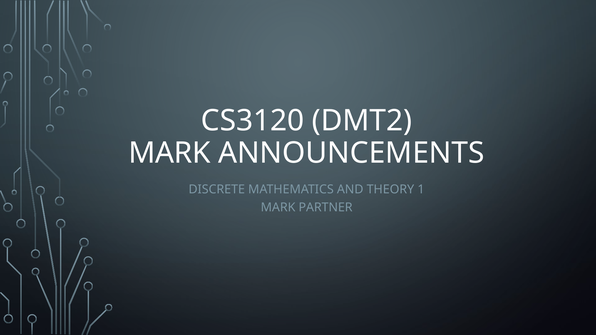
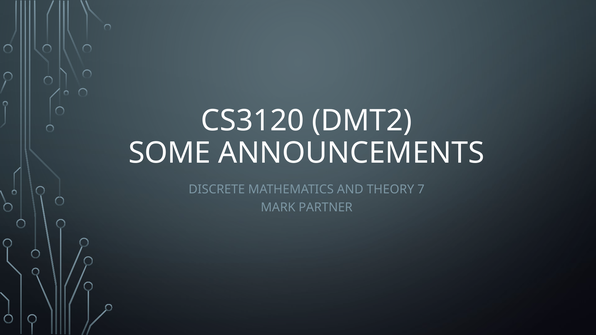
MARK: MARK -> SOME (170, 153)
1: 1 -> 7 (421, 190)
